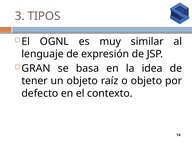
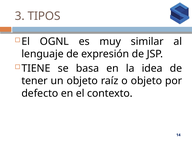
GRAN: GRAN -> TIENE (36, 68)
